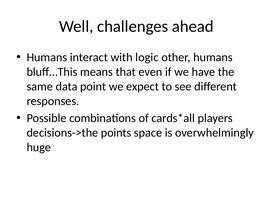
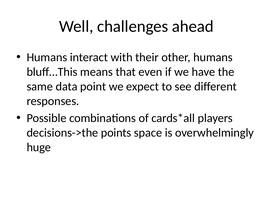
logic: logic -> their (147, 57)
